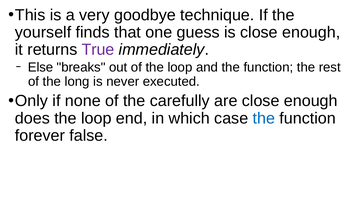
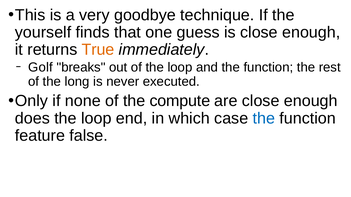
True colour: purple -> orange (98, 50)
Else: Else -> Golf (40, 67)
carefully: carefully -> compute (180, 101)
forever: forever -> feature (40, 136)
